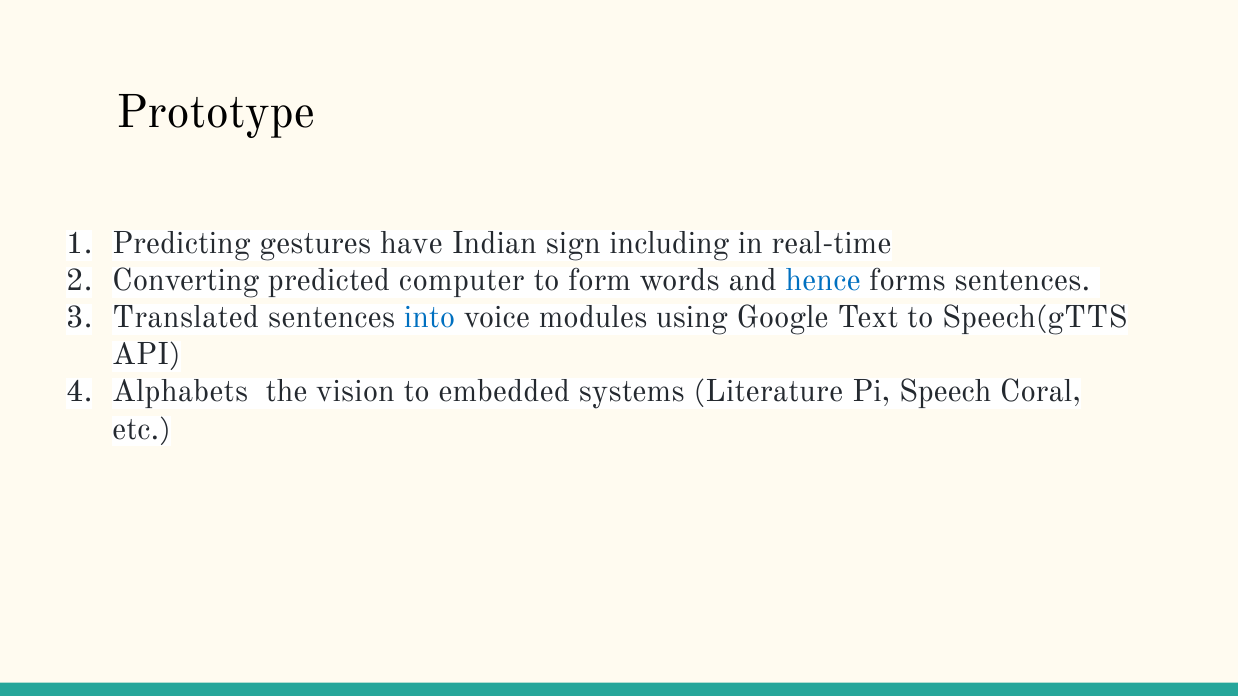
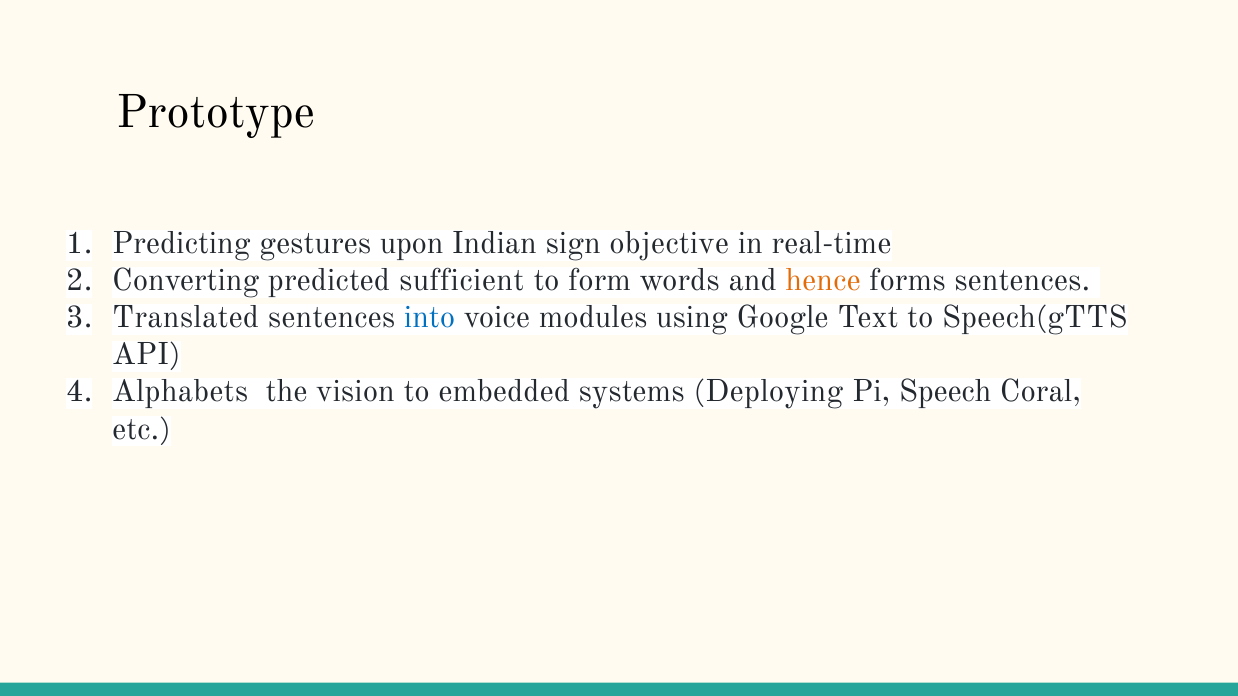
have: have -> upon (412, 243)
including: including -> objective (669, 243)
computer: computer -> sufficient (462, 281)
hence colour: blue -> orange (823, 281)
Literature: Literature -> Deploying (768, 392)
